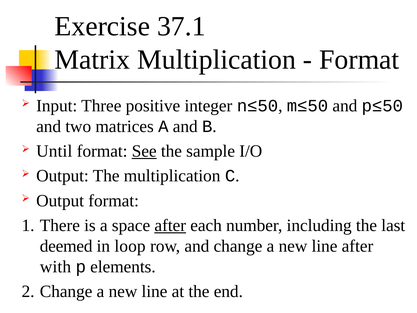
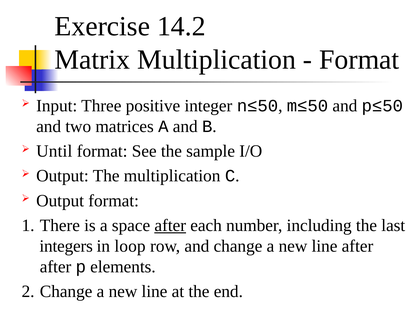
37.1: 37.1 -> 14.2 (181, 26)
See underline: present -> none (144, 151)
deemed: deemed -> integers (66, 246)
with: with -> after (56, 267)
